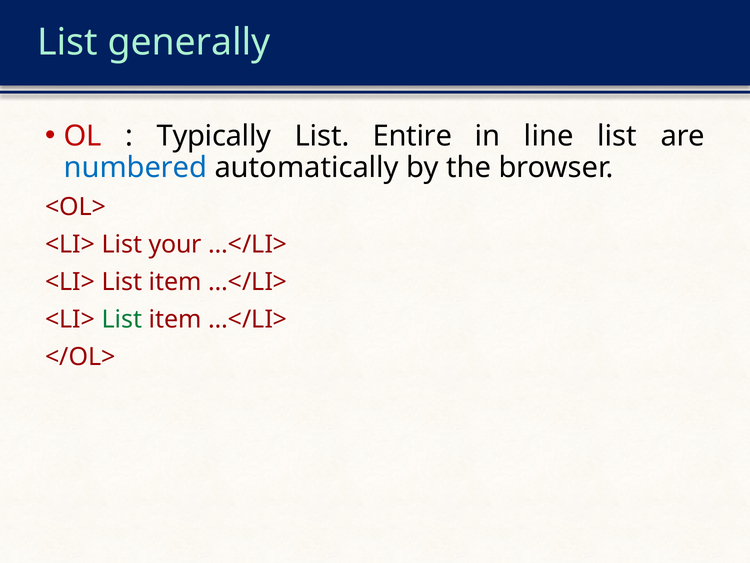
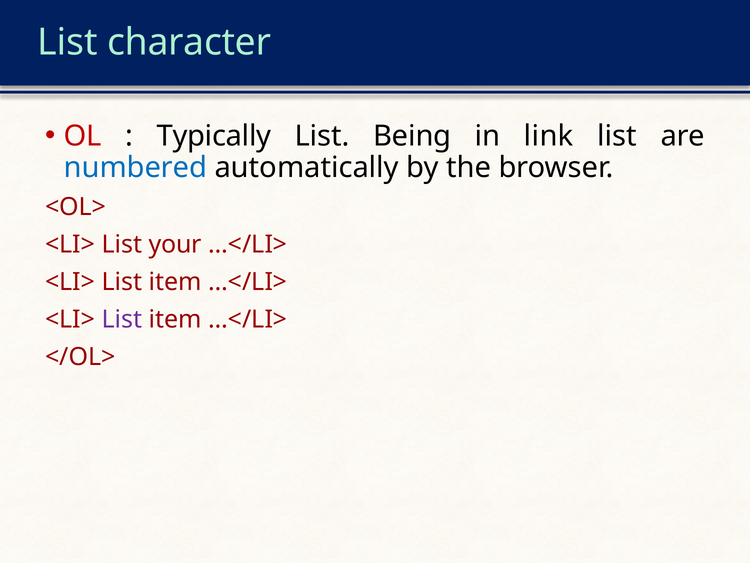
generally: generally -> character (189, 42)
Entire: Entire -> Being (412, 136)
line: line -> link (549, 136)
List colour: green -> purple (122, 319)
